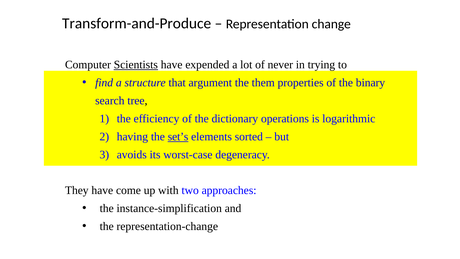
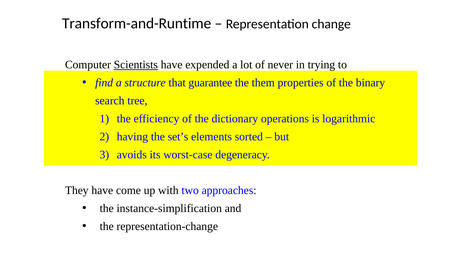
Transform-and-Produce: Transform-and-Produce -> Transform-and-Runtime (137, 23)
argument: argument -> guarantee (210, 83)
set’s underline: present -> none (178, 136)
